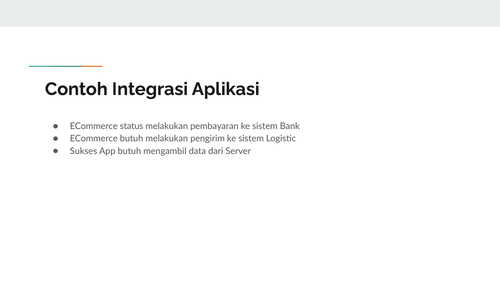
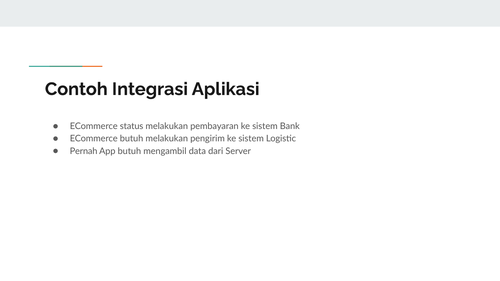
Sukses: Sukses -> Pernah (84, 151)
